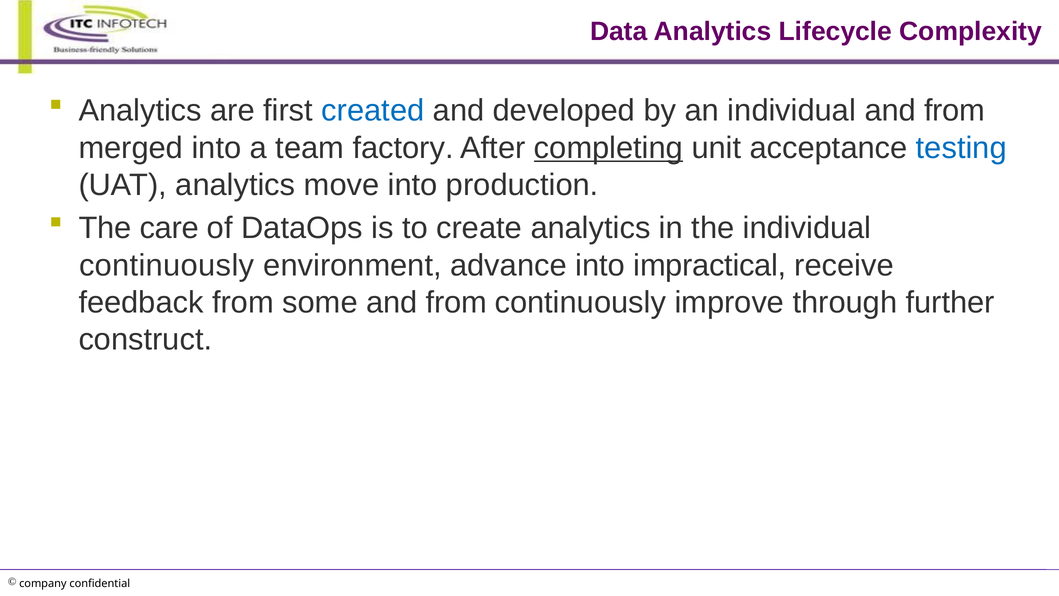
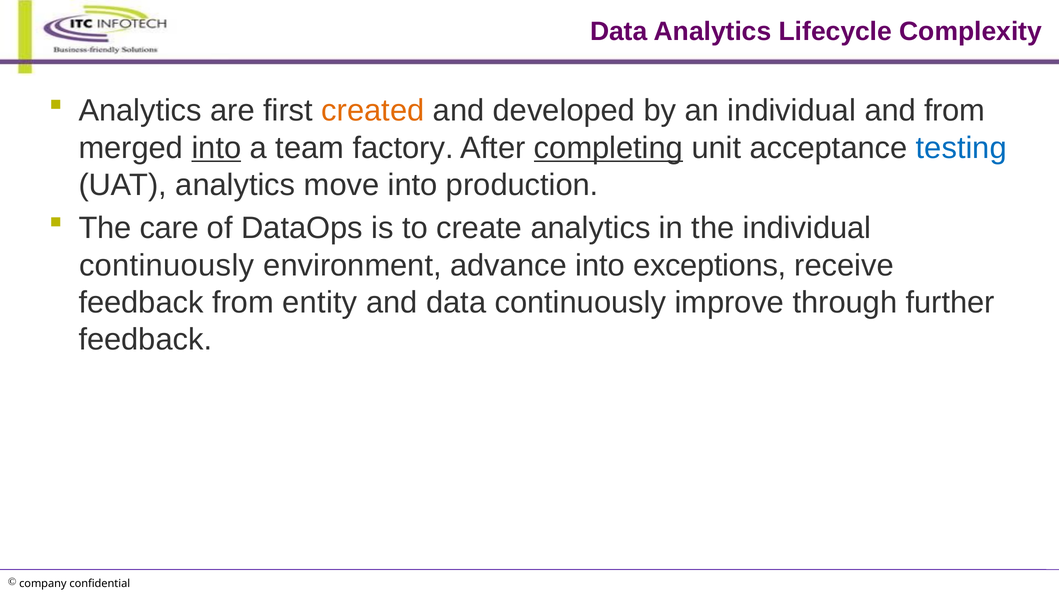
created colour: blue -> orange (373, 111)
into underline: none -> present (216, 148)
impractical: impractical -> exceptions (710, 265)
some: some -> entity (320, 302)
from: from -> data (456, 302)
construct: construct -> feedback (145, 339)
